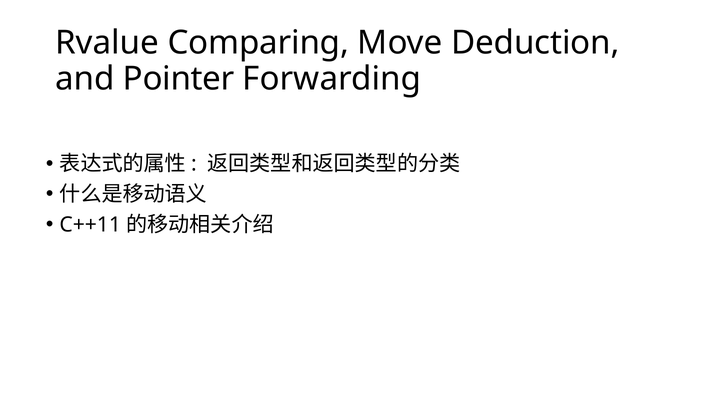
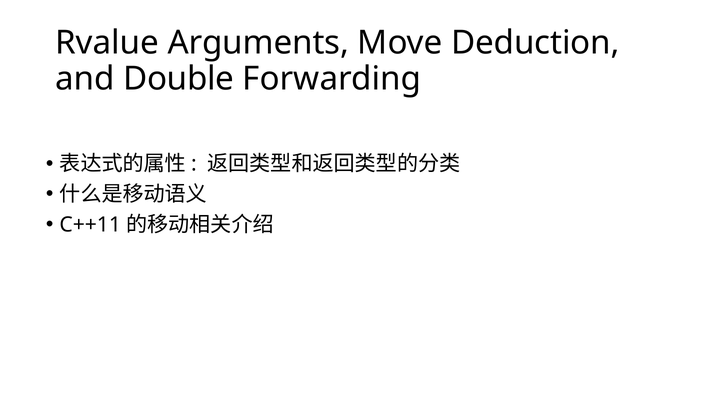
Comparing: Comparing -> Arguments (258, 43)
Pointer: Pointer -> Double (179, 79)
